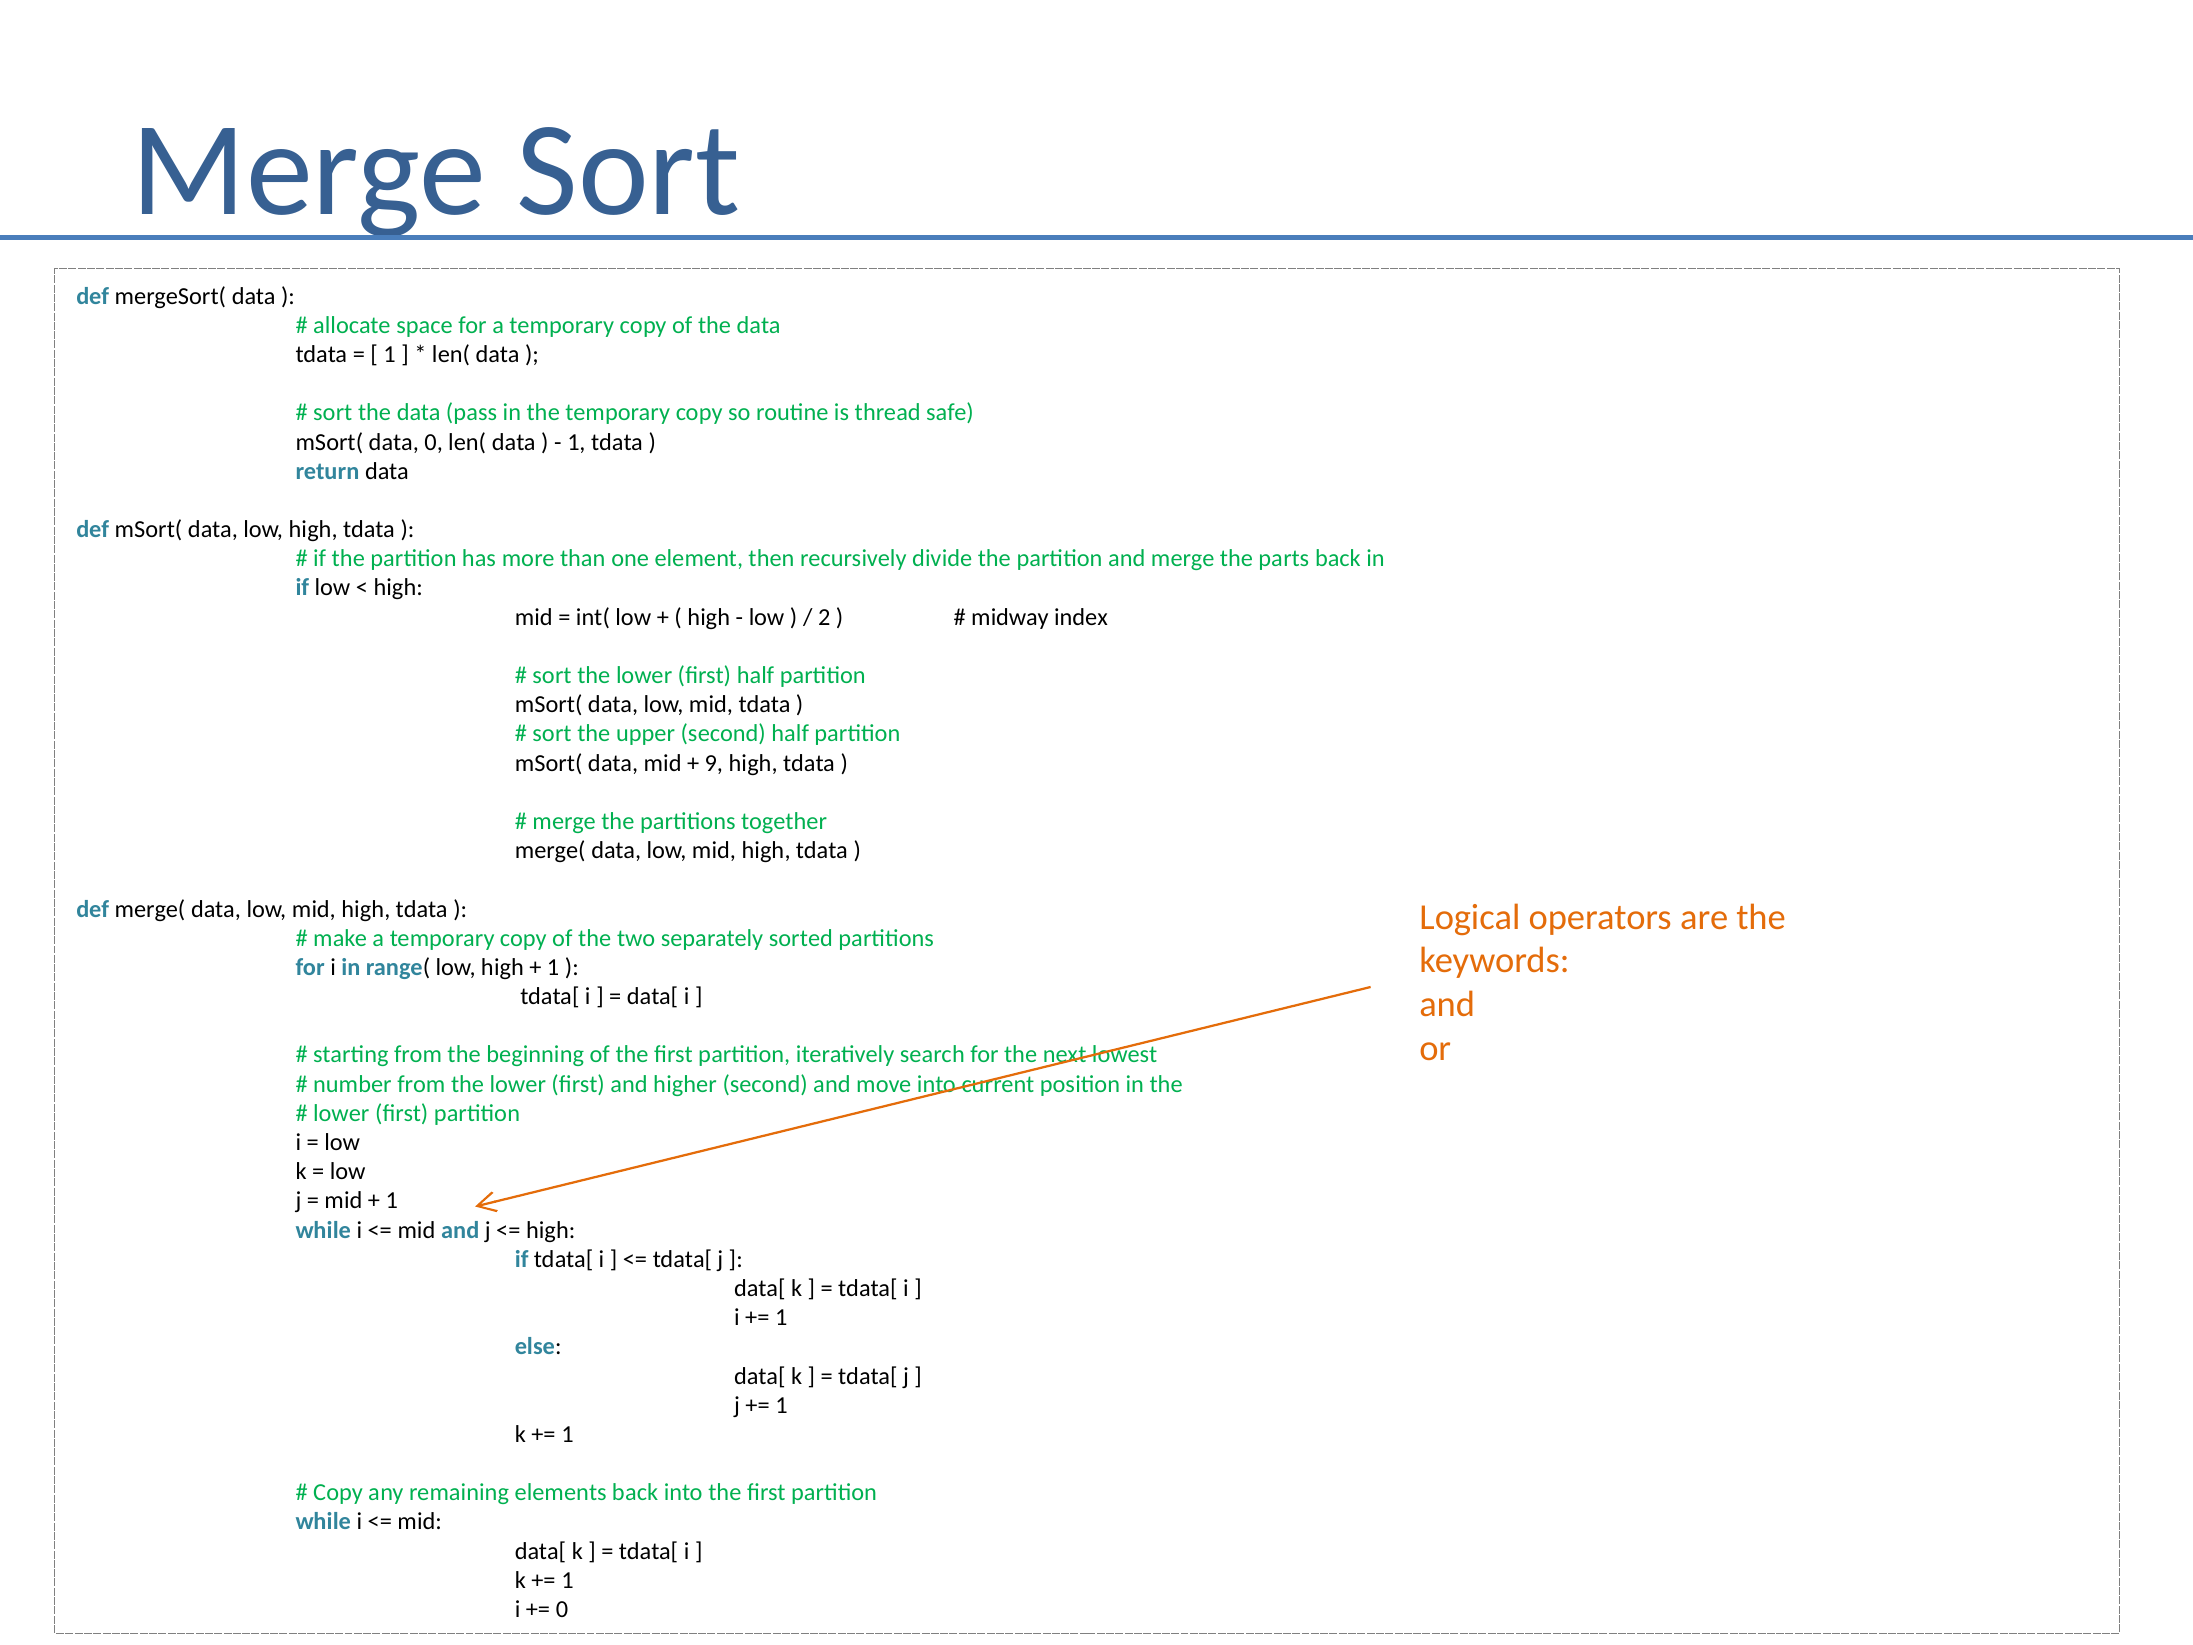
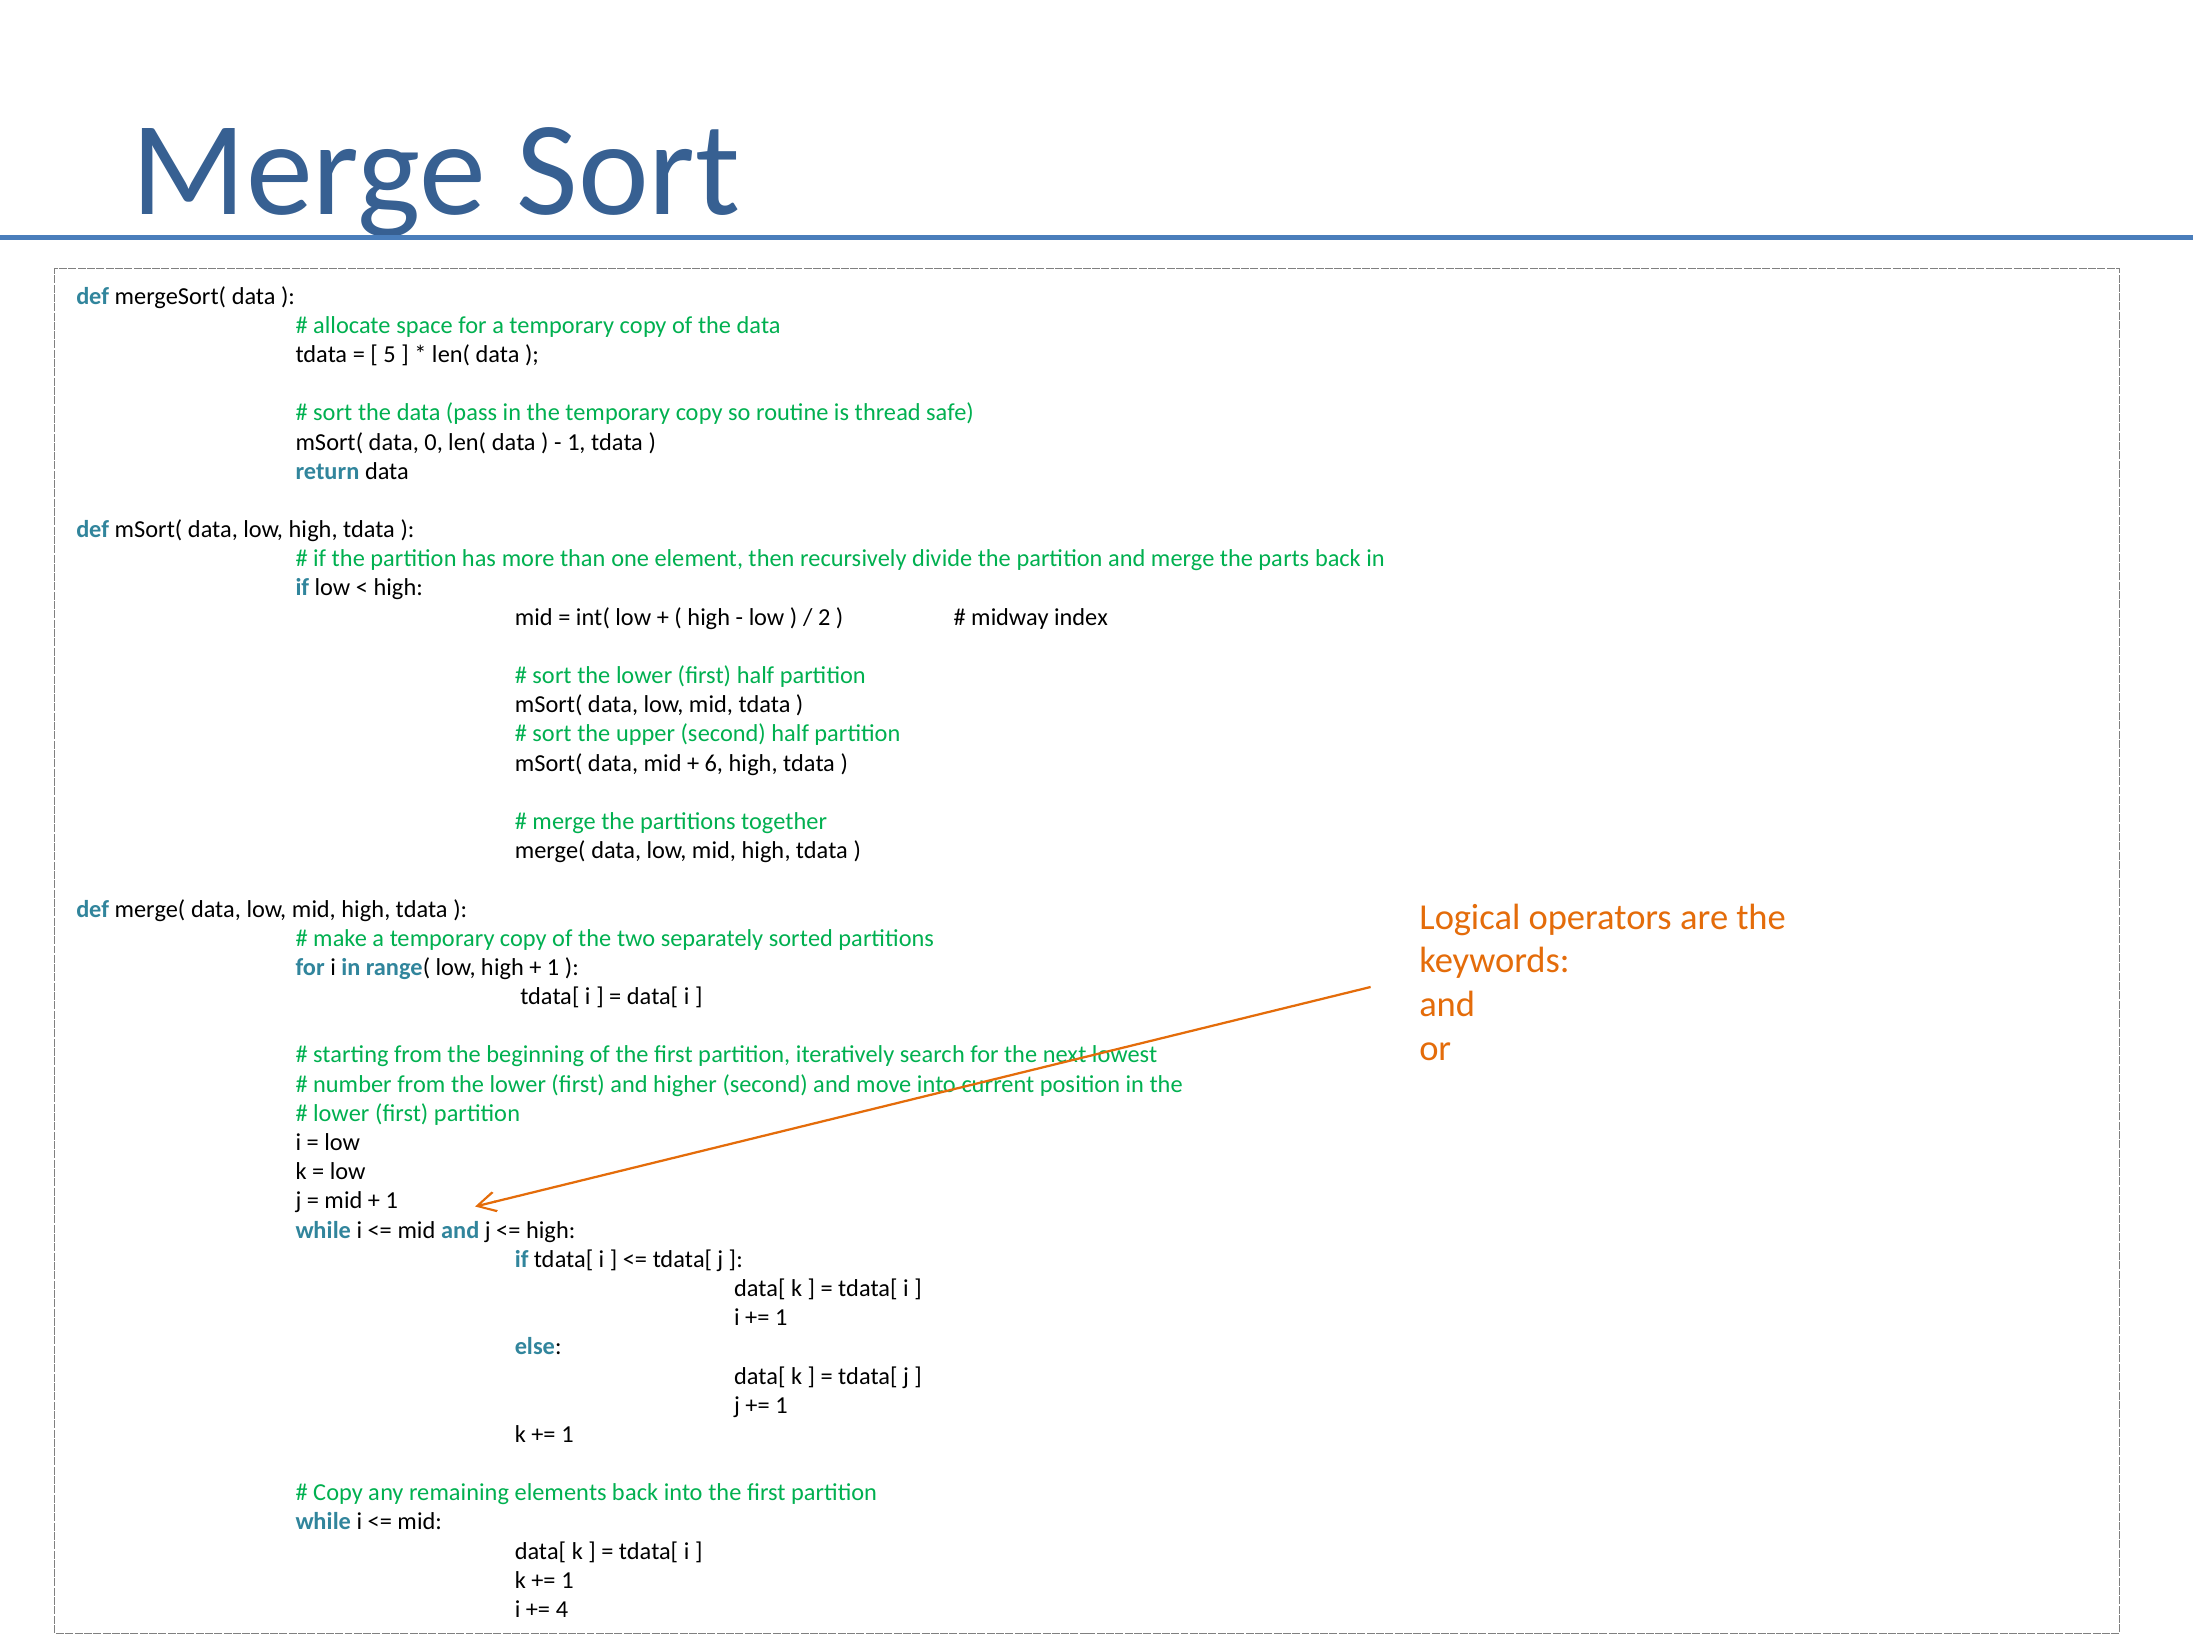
1: 1 -> 5 (390, 354)
9: 9 -> 6 (714, 763)
0: 0 -> 4 (562, 1609)
